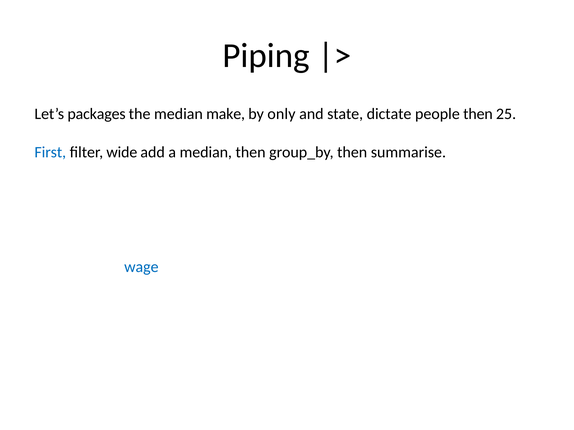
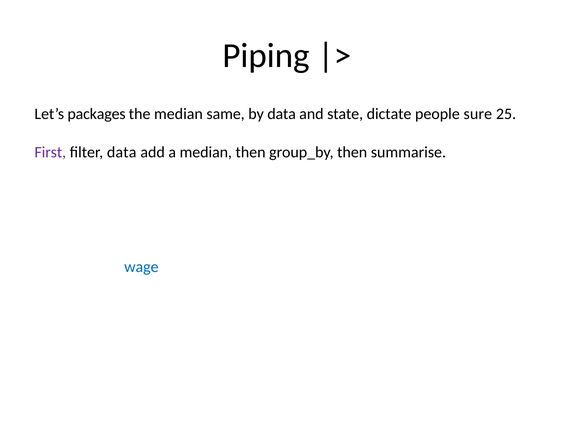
make: make -> same (226, 114)
by only: only -> data (282, 114)
people then: then -> sure (478, 114)
First colour: blue -> purple (50, 152)
filter wide: wide -> data (122, 152)
